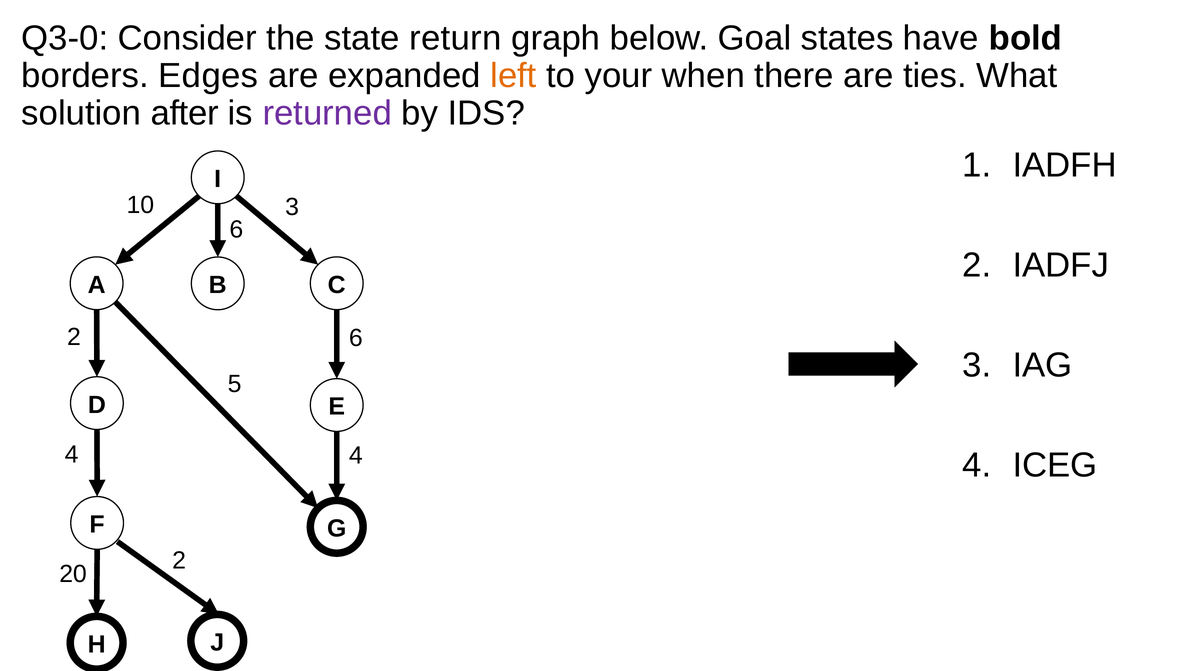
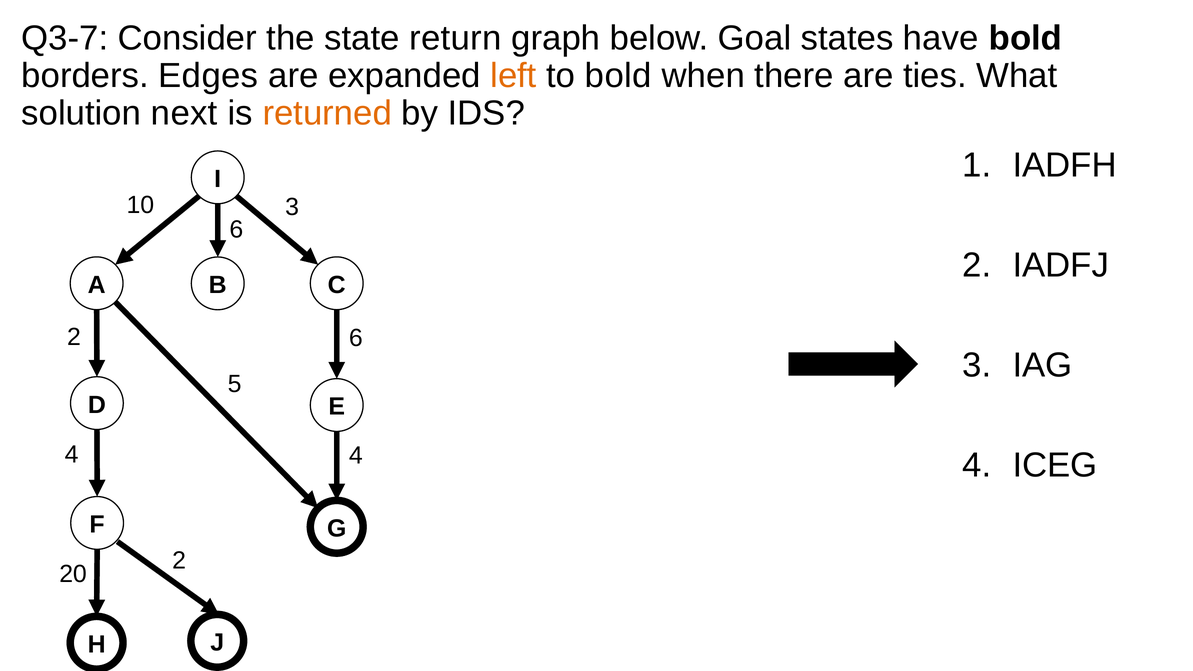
Q3-0: Q3-0 -> Q3-7 (65, 38)
to your: your -> bold (618, 76)
after: after -> next (184, 113)
returned colour: purple -> orange (327, 113)
